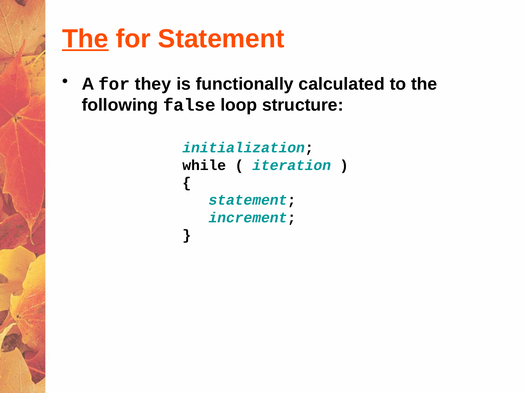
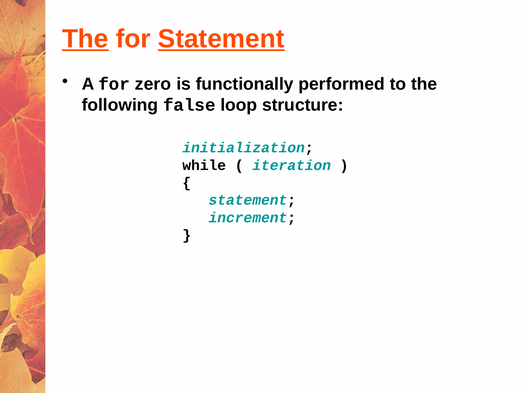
Statement underline: none -> present (221, 39)
they: they -> zero (153, 84)
calculated: calculated -> performed (342, 84)
